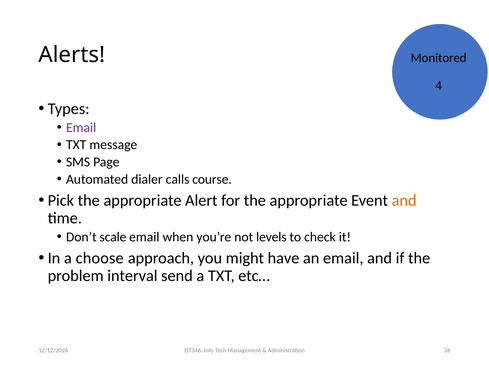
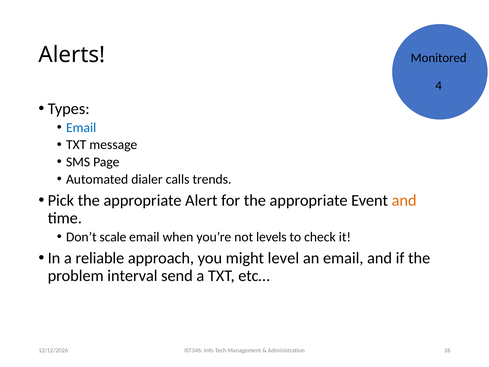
Email colour: purple -> blue (81, 127)
course: course -> trends (212, 179)
choose: choose -> reliable (100, 258)
have: have -> level (283, 258)
